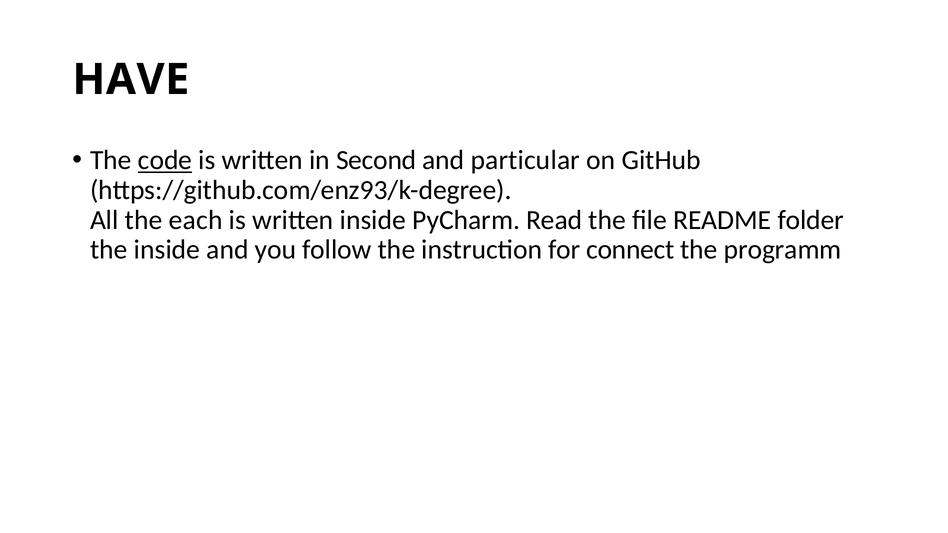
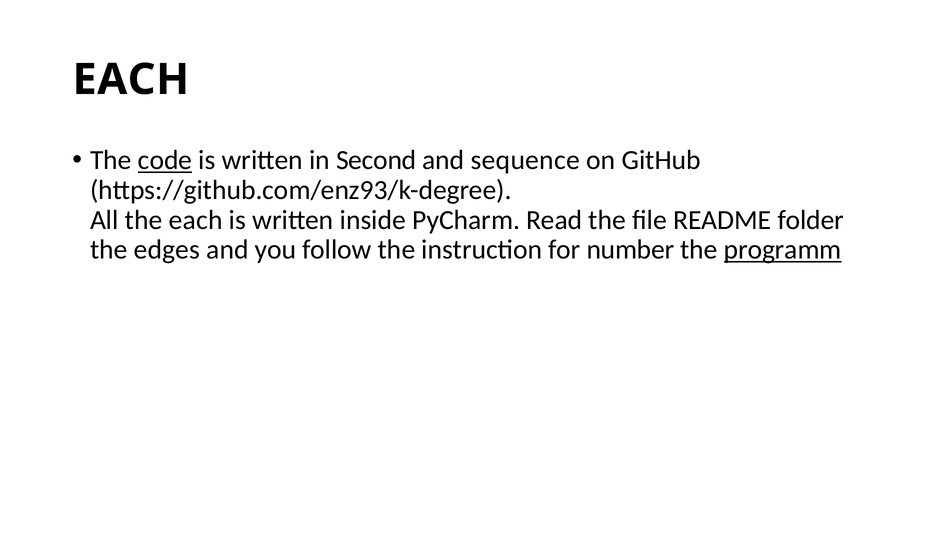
HAVE: HAVE -> EACH (131, 80)
particular: particular -> sequence (525, 160)
the inside: inside -> edges (167, 250)
connect: connect -> number (630, 250)
programm underline: none -> present (783, 250)
